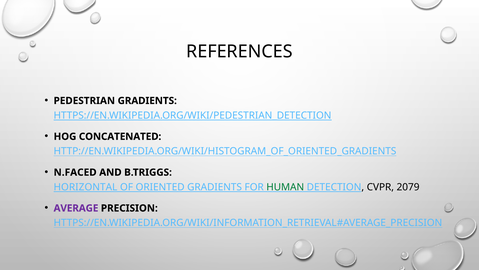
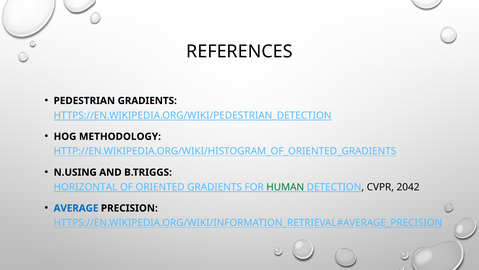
CONCATENATED: CONCATENATED -> METHODOLOGY (120, 136)
N.FACED: N.FACED -> N.USING (75, 172)
2079: 2079 -> 2042 (408, 187)
AVERAGE colour: purple -> blue (76, 208)
